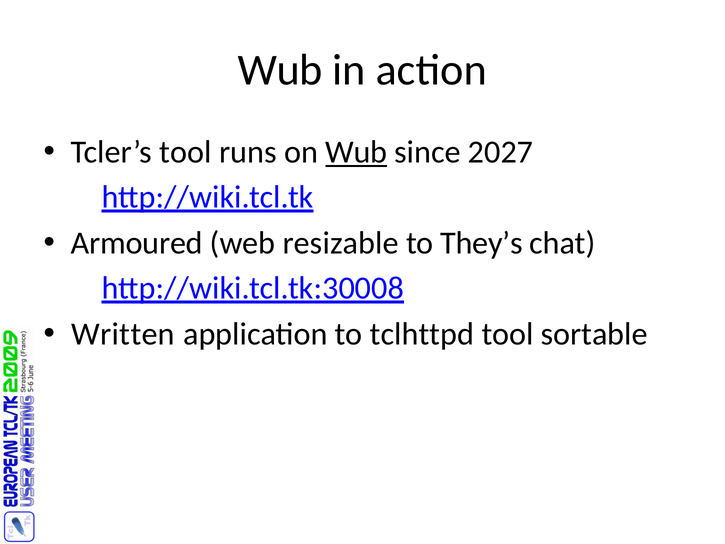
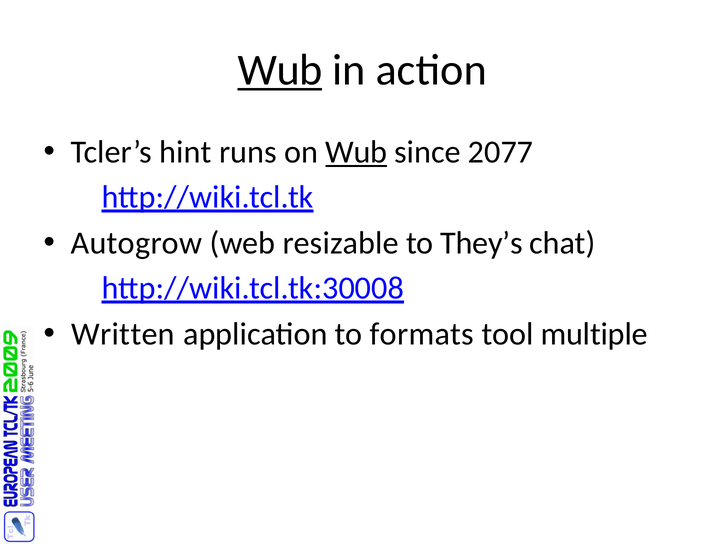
Wub underline: none -> present (280, 70)
Tcler’s tool: tool -> hint (185, 152)
2027: 2027 -> 2077 (501, 152)
Armoured: Armoured -> Autogrow (136, 243)
tclhttpd: tclhttpd -> formats (422, 334)
sortable: sortable -> multiple (594, 334)
